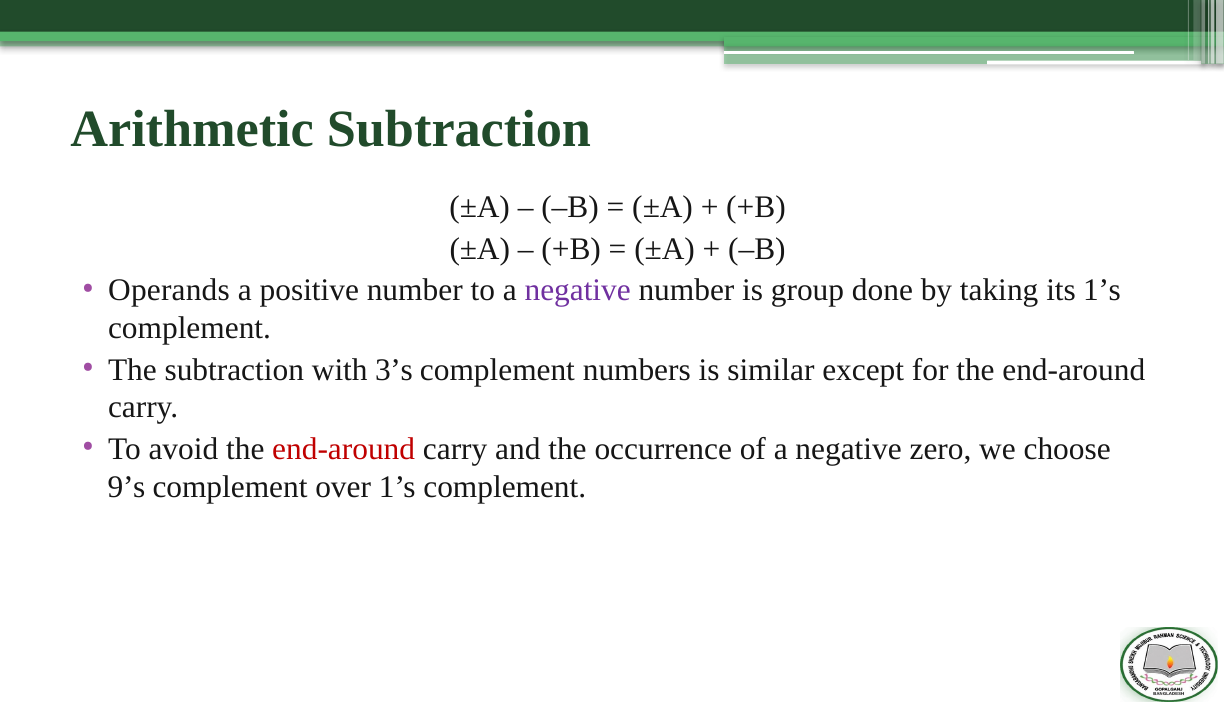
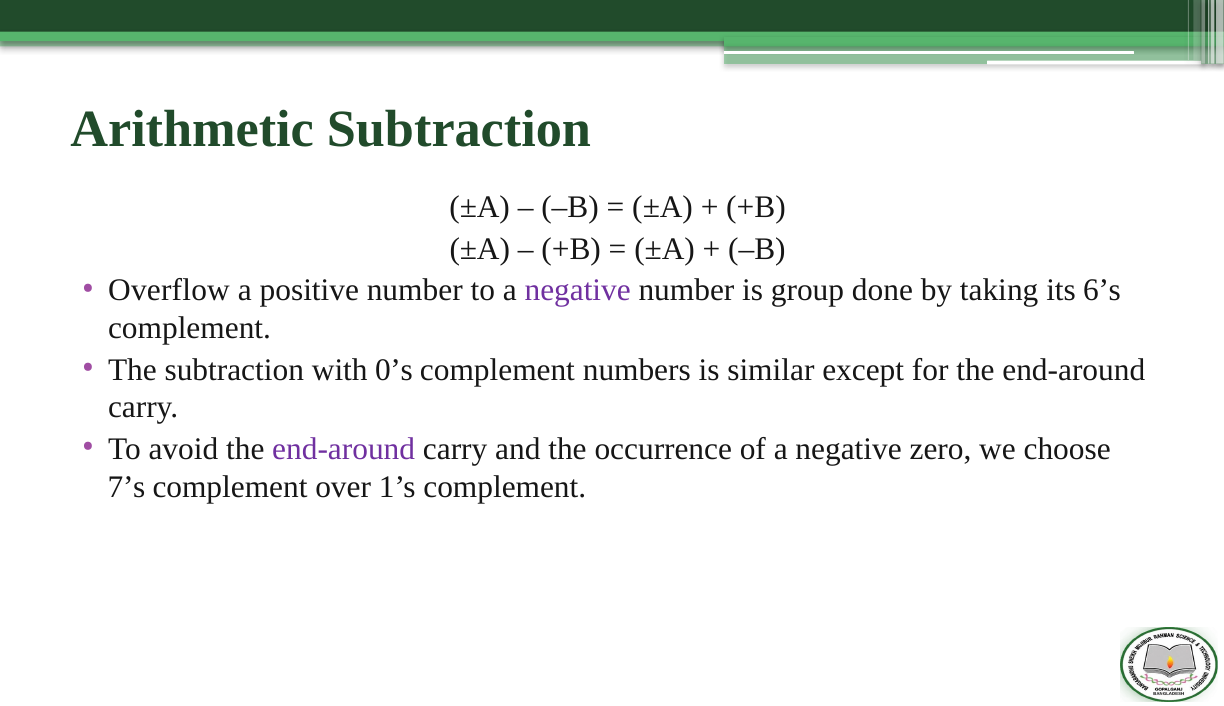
Operands: Operands -> Overflow (169, 291)
its 1’s: 1’s -> 6’s (1102, 291)
3’s: 3’s -> 0’s (394, 370)
end-around colour: red -> purple (344, 449)
9’s: 9’s -> 7’s (127, 487)
